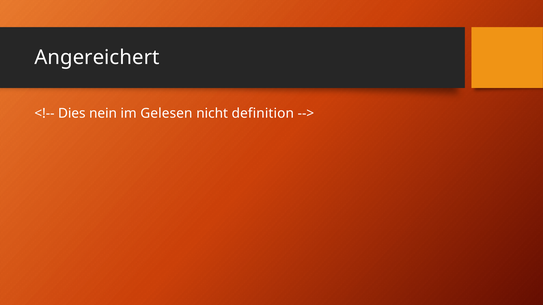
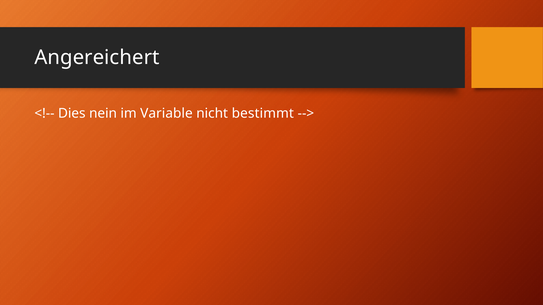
Gelesen: Gelesen -> Variable (166, 113)
definition: definition -> bestimmt (263, 113)
